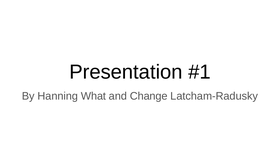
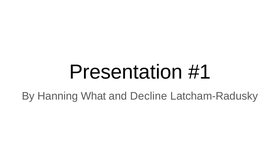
Change: Change -> Decline (149, 96)
